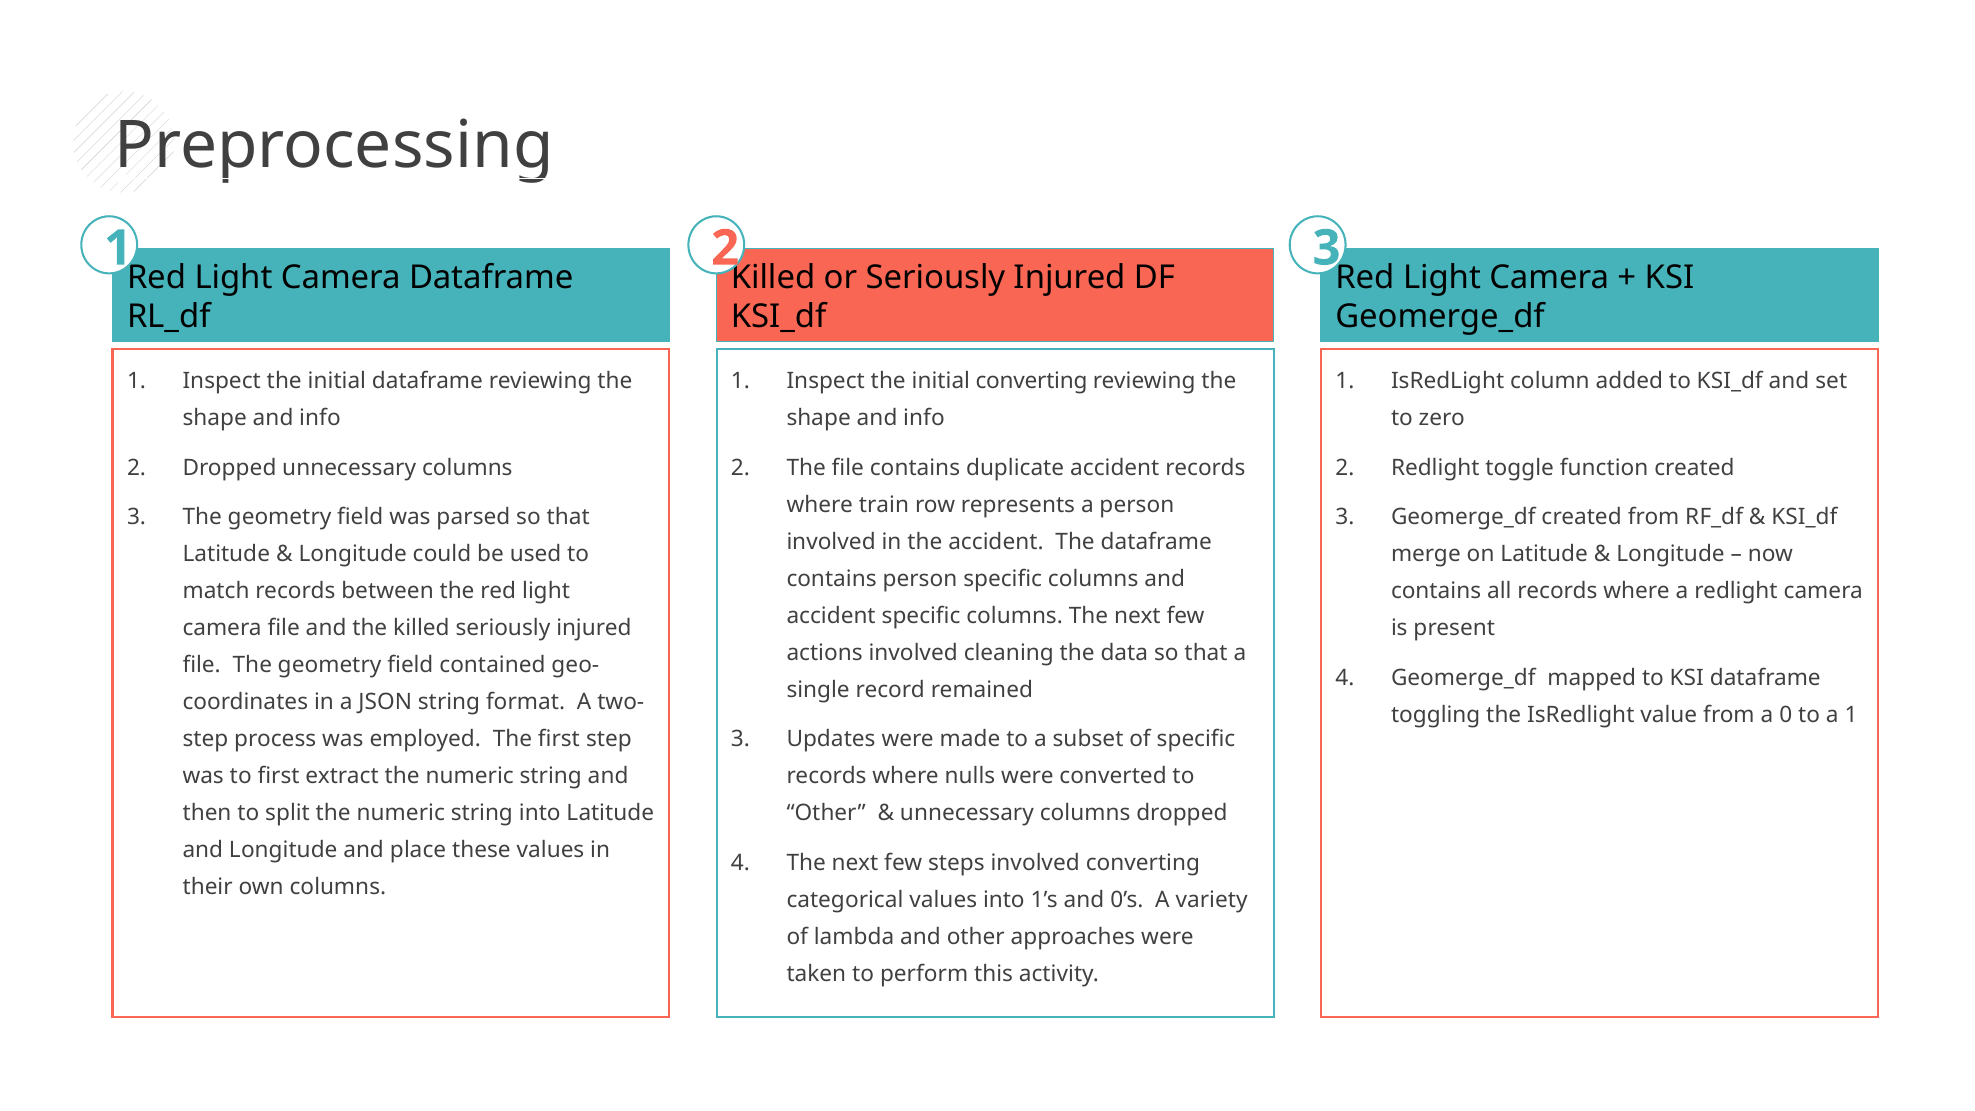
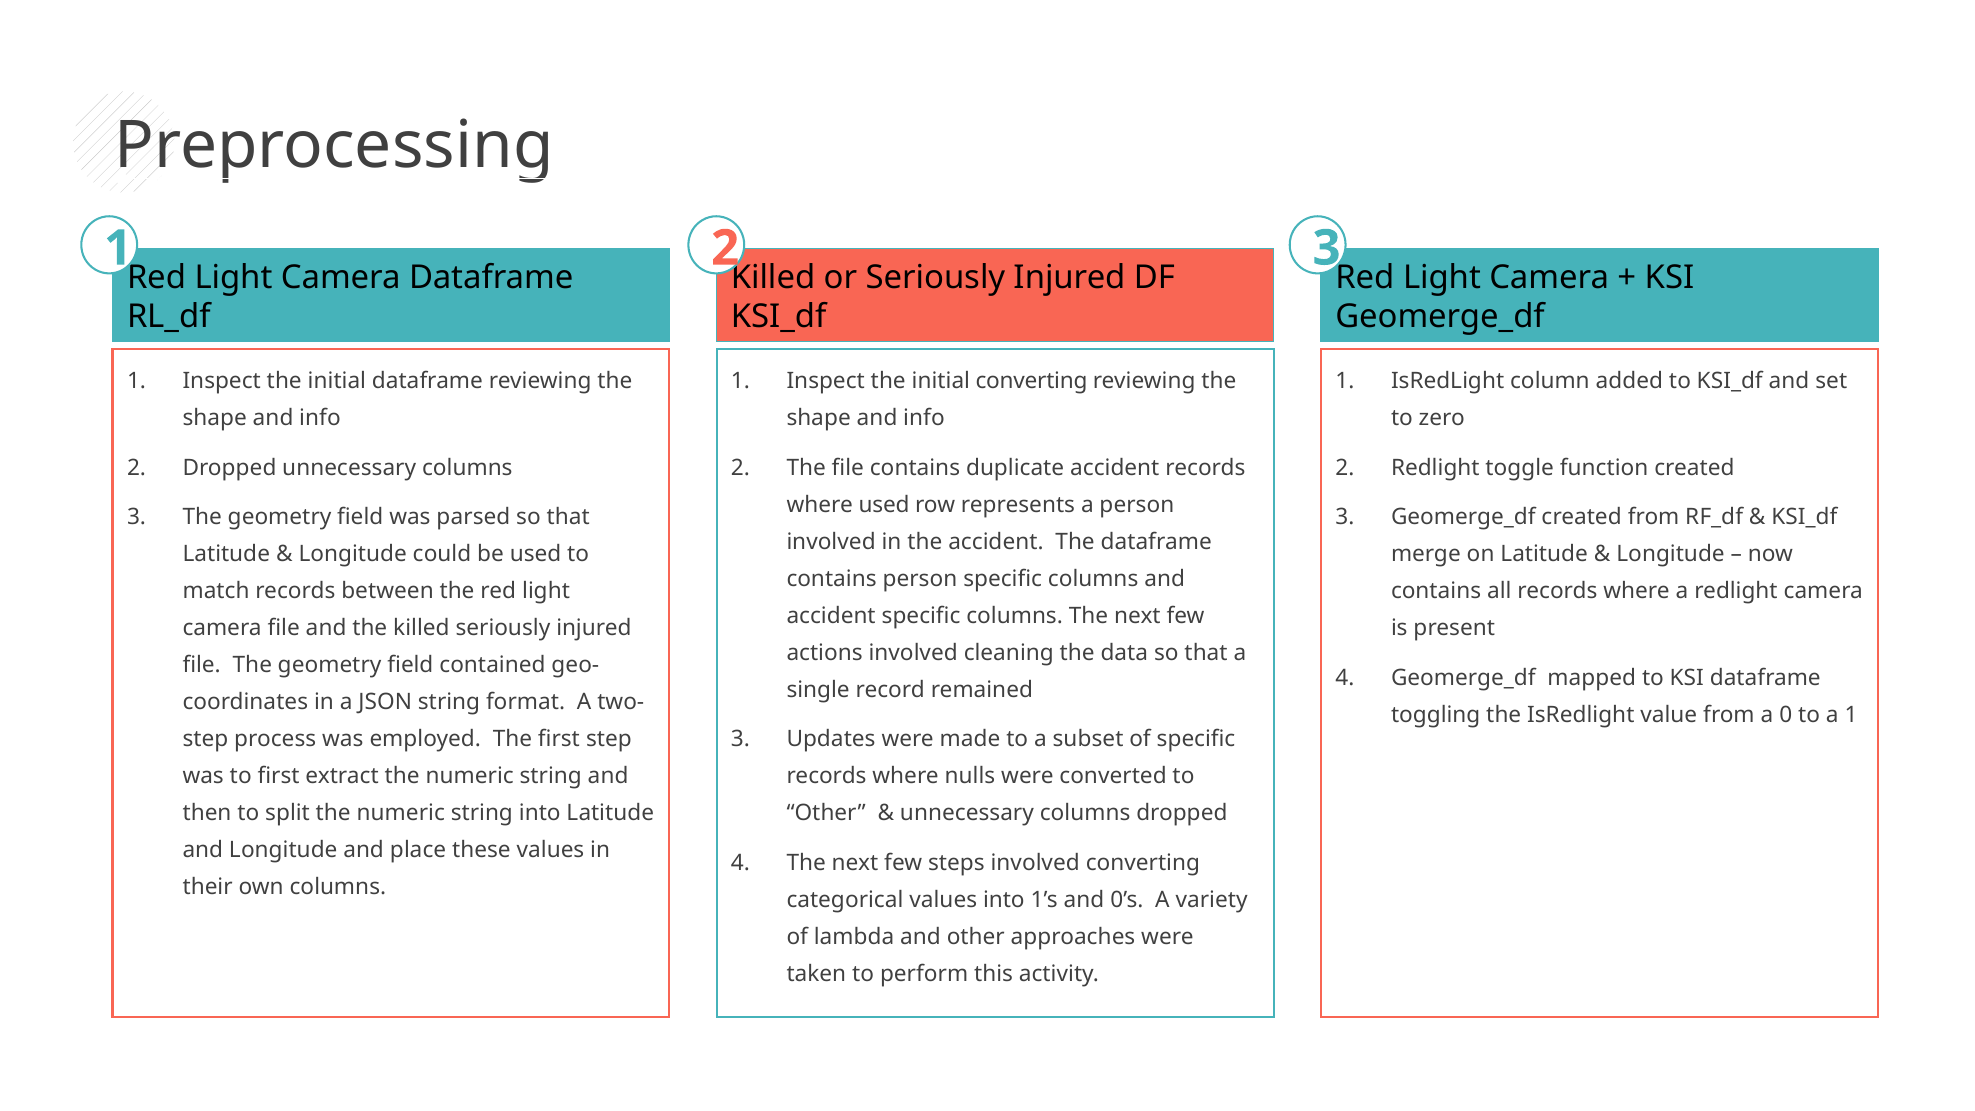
where train: train -> used (884, 505)
